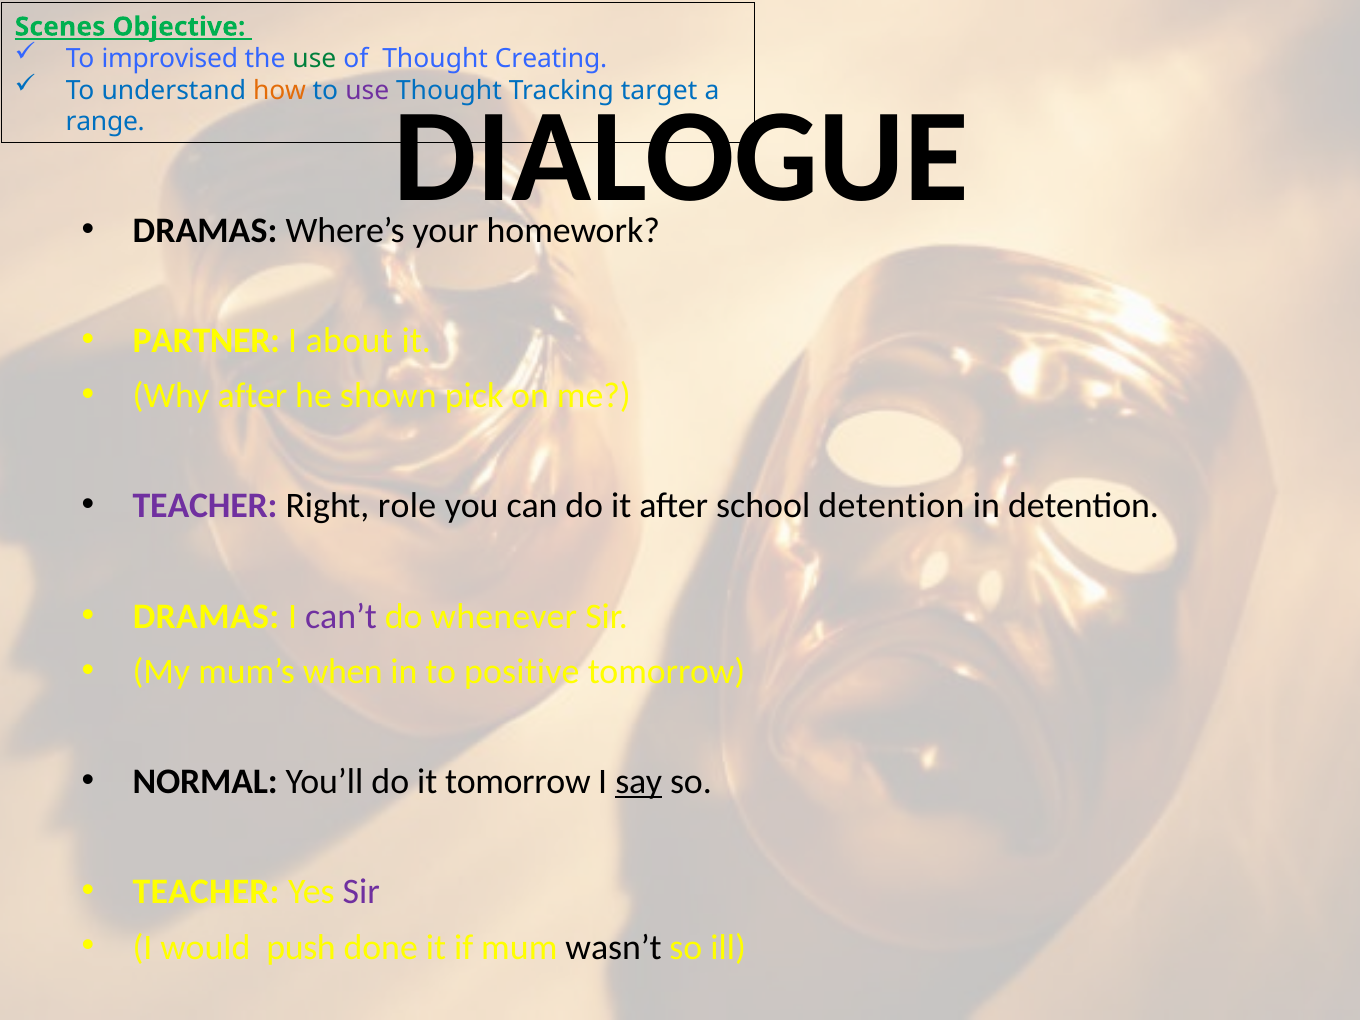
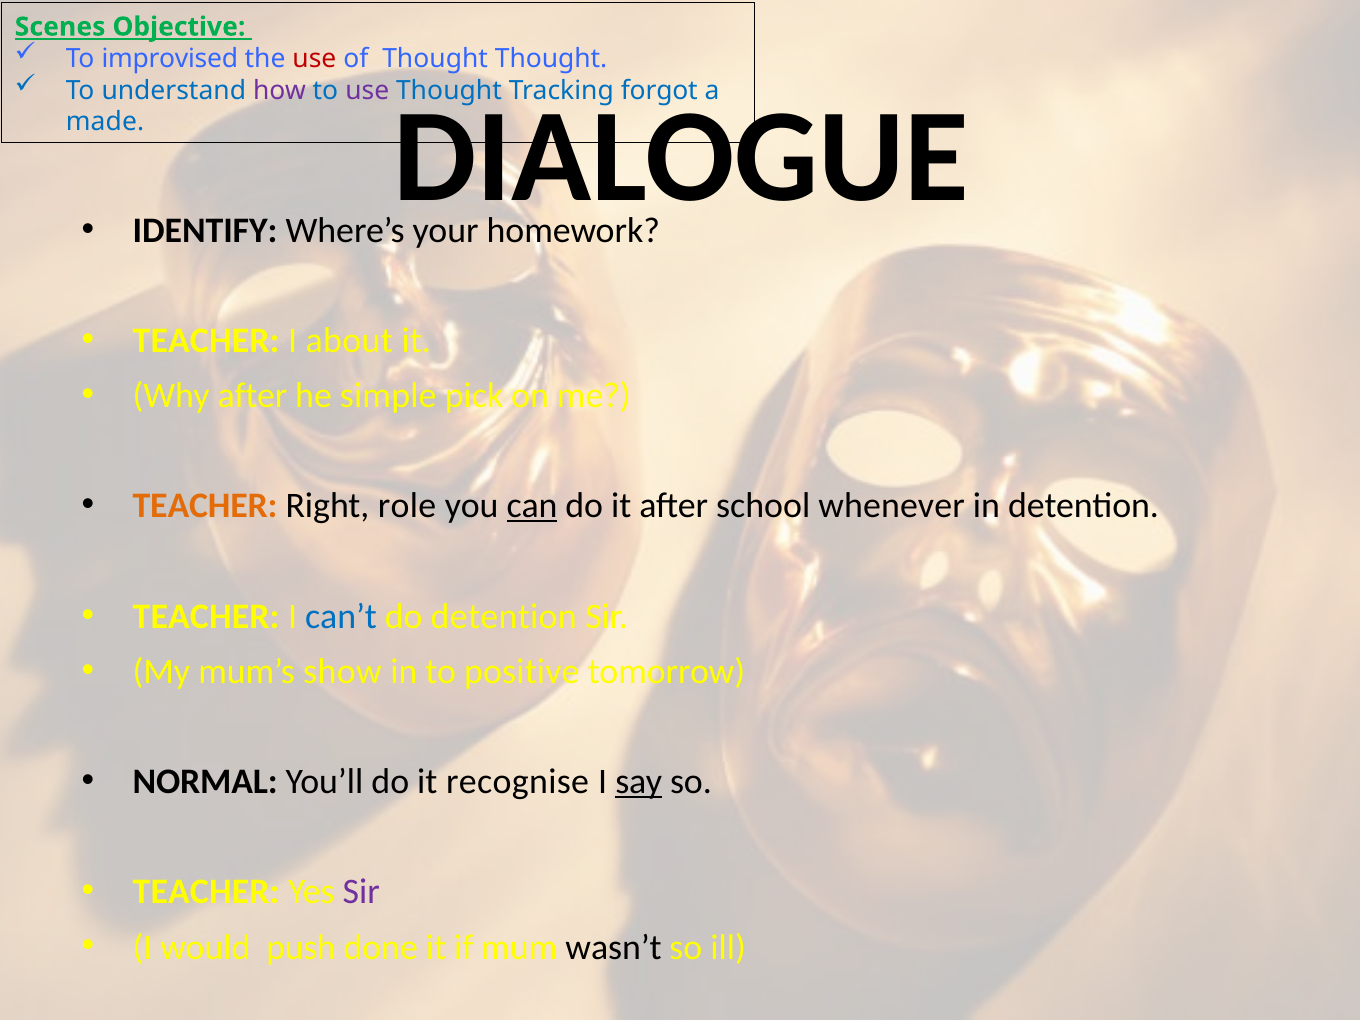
use colour: green -> red (314, 59)
Thought Creating: Creating -> Thought (551, 59)
how colour: orange -> purple (280, 90)
target: target -> forgot (659, 90)
range: range -> made (105, 122)
DRAMAS: DRAMAS -> IDENTIFY (205, 230)
PARTNER: PARTNER -> TEACHER (206, 341)
shown: shown -> simple (388, 396)
TEACHER colour: purple -> orange (205, 506)
can underline: none -> present (532, 506)
school detention: detention -> whenever (892, 506)
DRAMAS: DRAMAS -> TEACHER (206, 616)
can’t colour: purple -> blue (341, 616)
do whenever: whenever -> detention (504, 616)
when: when -> show (342, 671)
it tomorrow: tomorrow -> recognise (518, 782)
